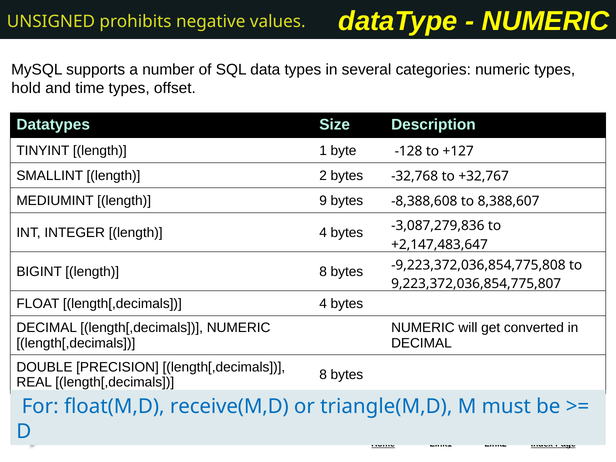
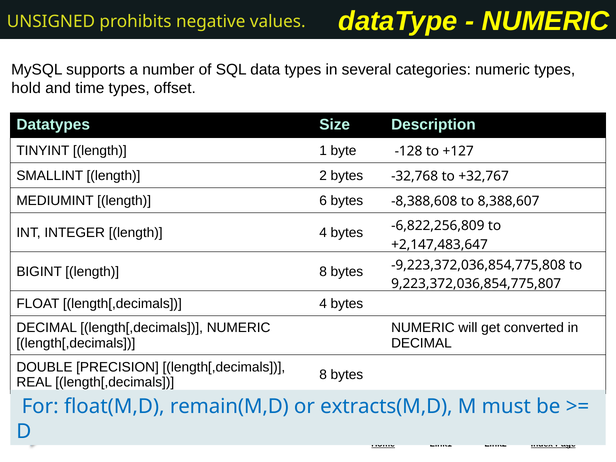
9: 9 -> 6 (323, 201)
-3,087,279,836: -3,087,279,836 -> -6,822,256,809 (438, 226)
receive(M,D: receive(M,D -> remain(M,D (229, 407)
triangle(M,D: triangle(M,D -> extracts(M,D (386, 407)
